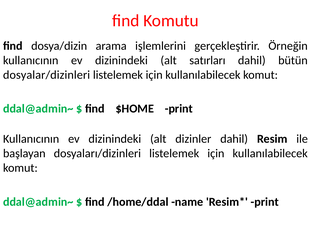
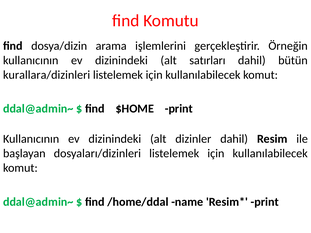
dosyalar/dizinleri: dosyalar/dizinleri -> kurallara/dizinleri (47, 75)
